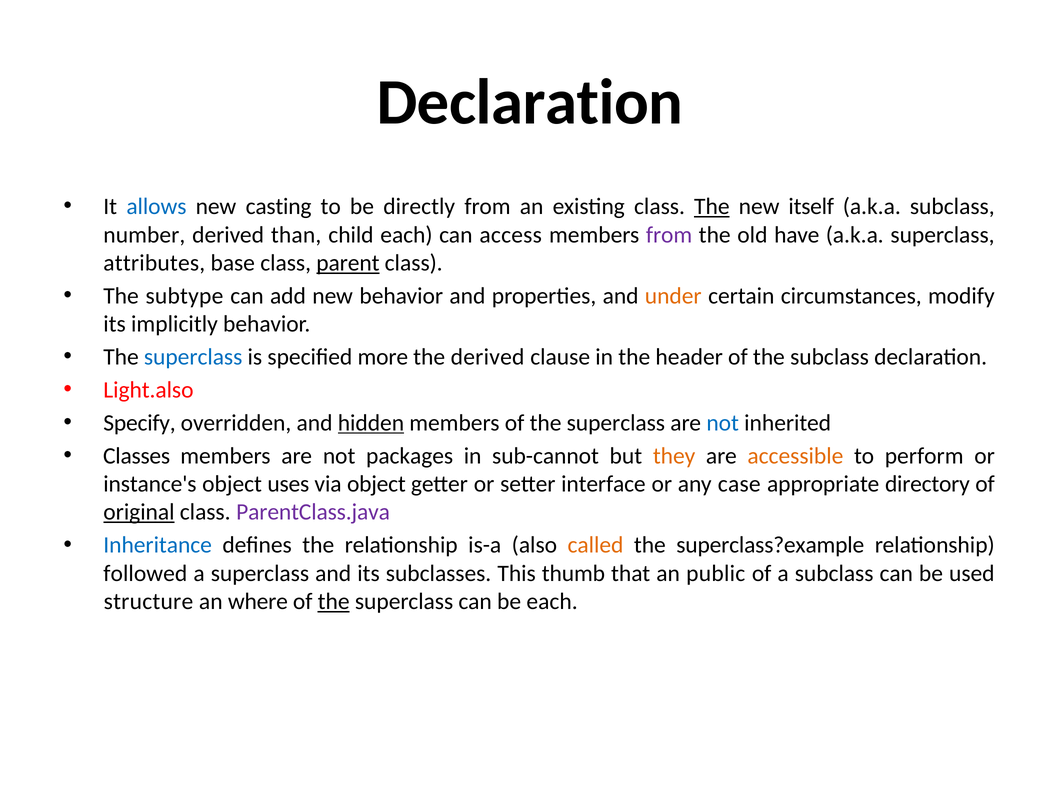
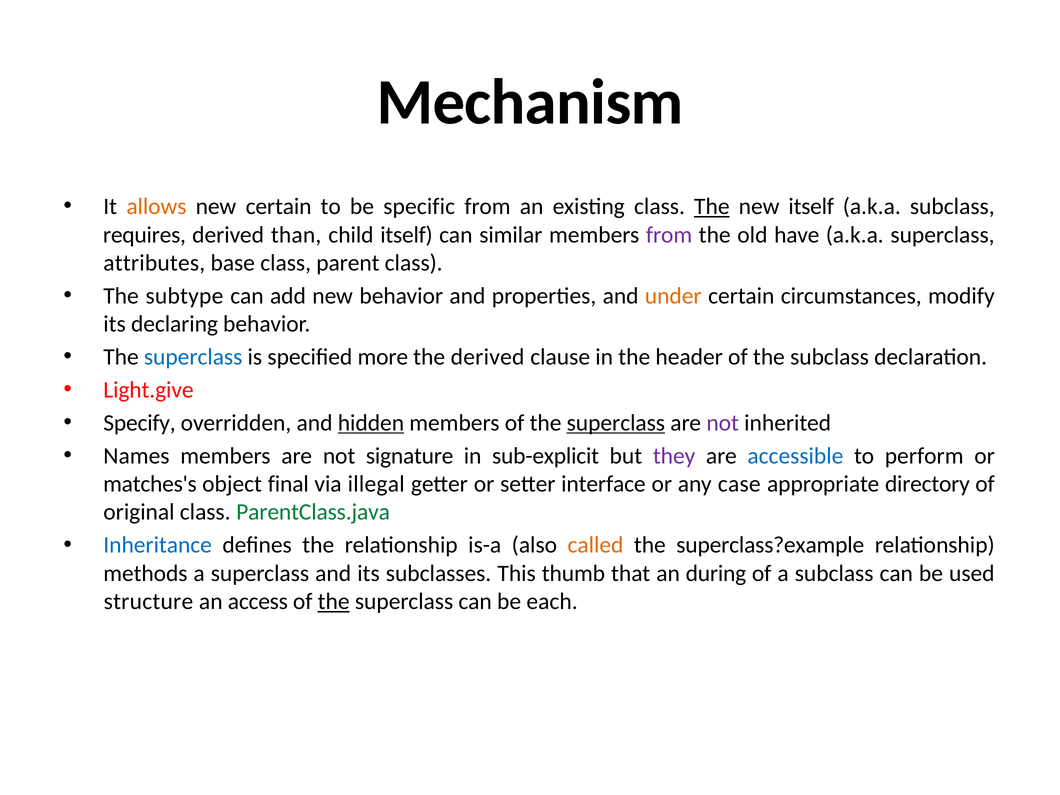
Declaration: Declaration -> Mechanism (530, 103)
allows colour: blue -> orange (156, 207)
new casting: casting -> certain (279, 207)
directly: directly -> specific (419, 207)
number: number -> requires (144, 235)
child each: each -> itself (407, 235)
access: access -> similar (511, 235)
parent underline: present -> none (348, 263)
implicitly: implicitly -> declaring (175, 324)
Light.also: Light.also -> Light.give (148, 390)
superclass underline: none -> present (616, 423)
not colour: blue -> purple (723, 423)
Classes: Classes -> Names (136, 456)
packages: packages -> signature (410, 456)
sub-cannot: sub-cannot -> sub-explicit (546, 456)
they colour: orange -> purple (674, 456)
accessible colour: orange -> blue (795, 456)
instance's: instance's -> matches's (150, 484)
uses: uses -> final (288, 484)
via object: object -> illegal (376, 484)
original underline: present -> none (139, 512)
ParentClass.java colour: purple -> green (313, 512)
followed: followed -> methods (145, 573)
public: public -> during (716, 573)
where: where -> access (258, 602)
